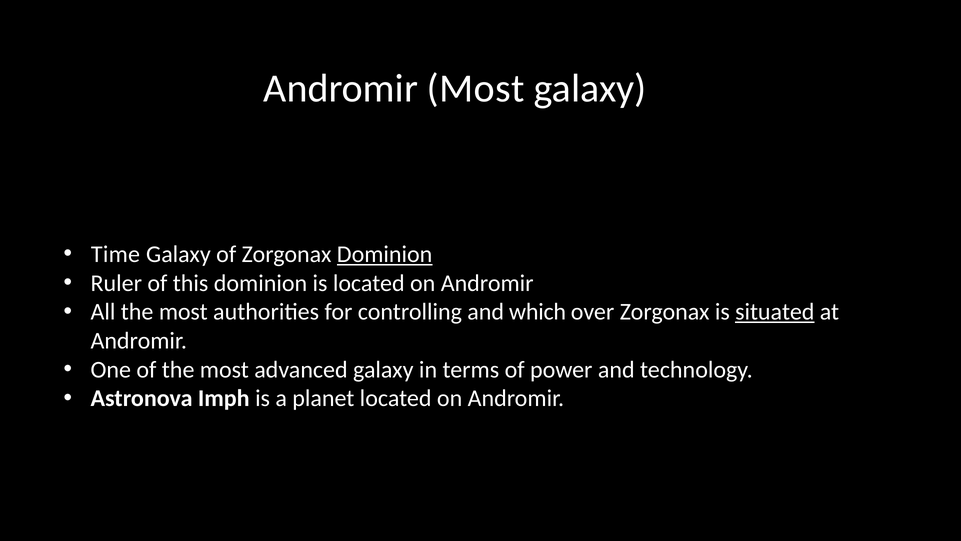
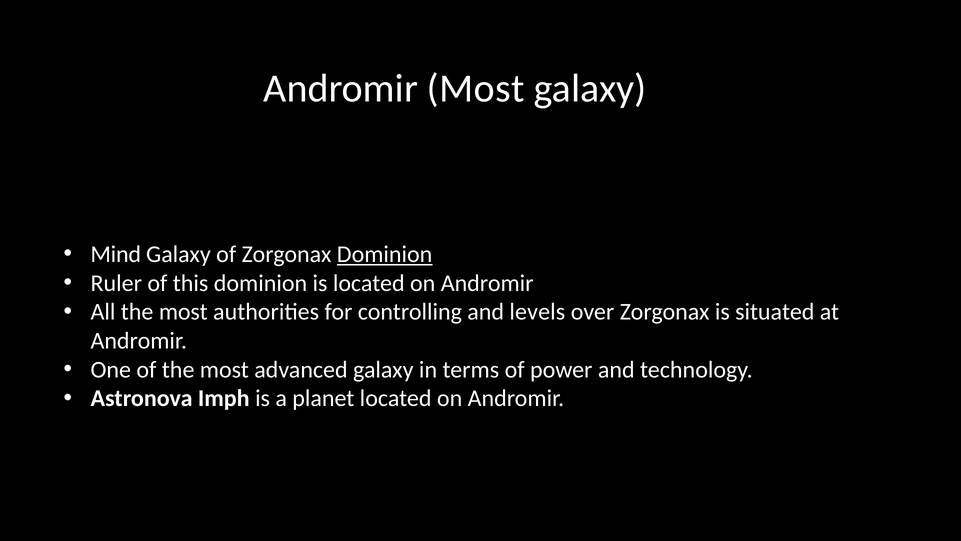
Time: Time -> Mind (116, 254)
which: which -> levels (537, 312)
situated underline: present -> none (775, 312)
